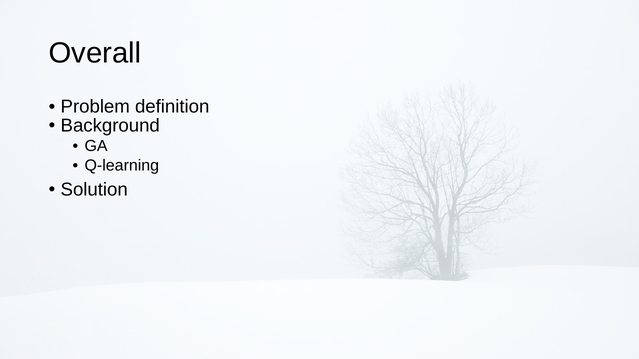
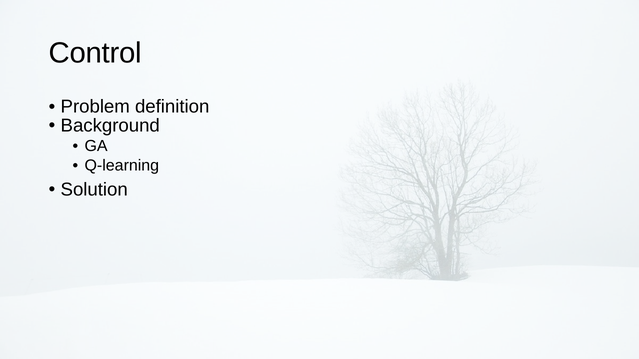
Overall: Overall -> Control (95, 53)
